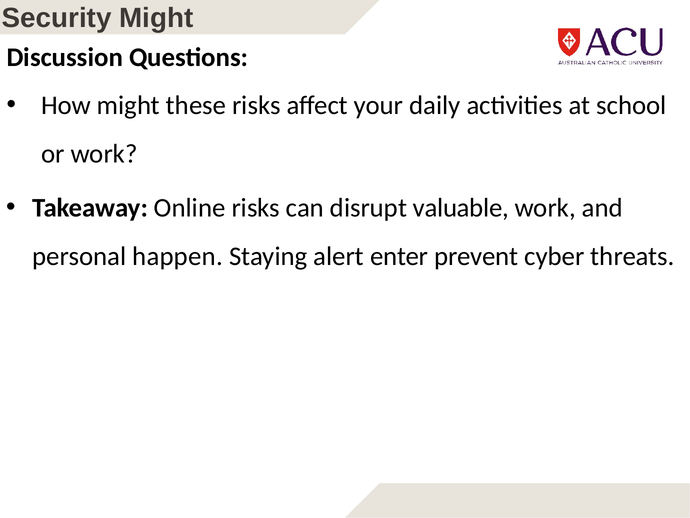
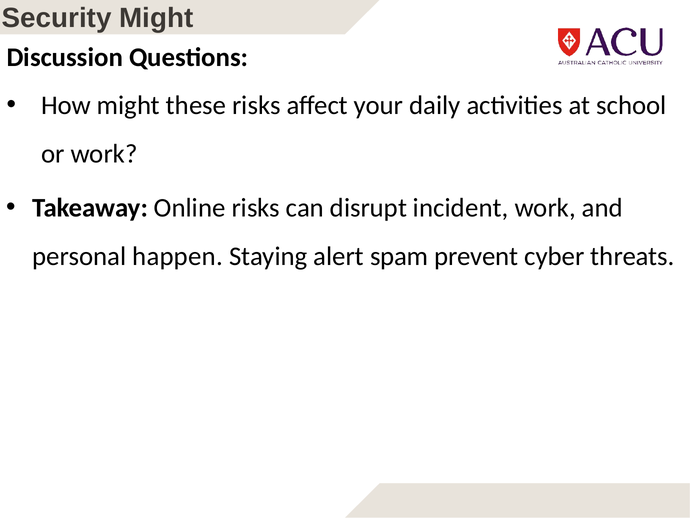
valuable: valuable -> incident (461, 208)
enter: enter -> spam (399, 256)
